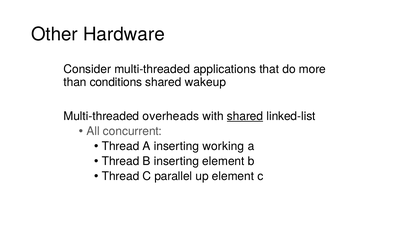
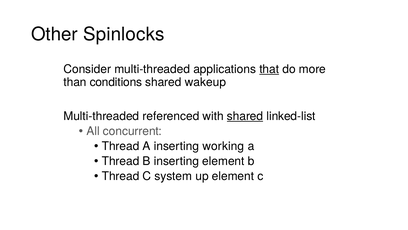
Hardware: Hardware -> Spinlocks (124, 34)
that underline: none -> present (269, 69)
overheads: overheads -> referenced (171, 116)
parallel: parallel -> system (173, 176)
